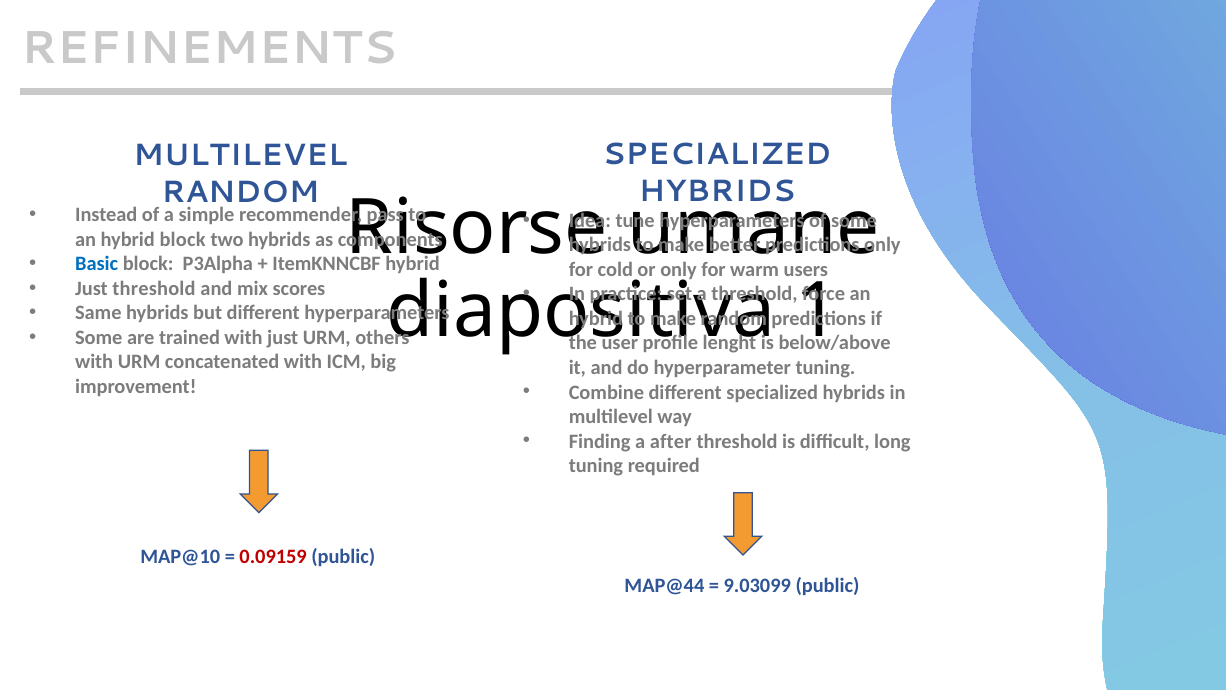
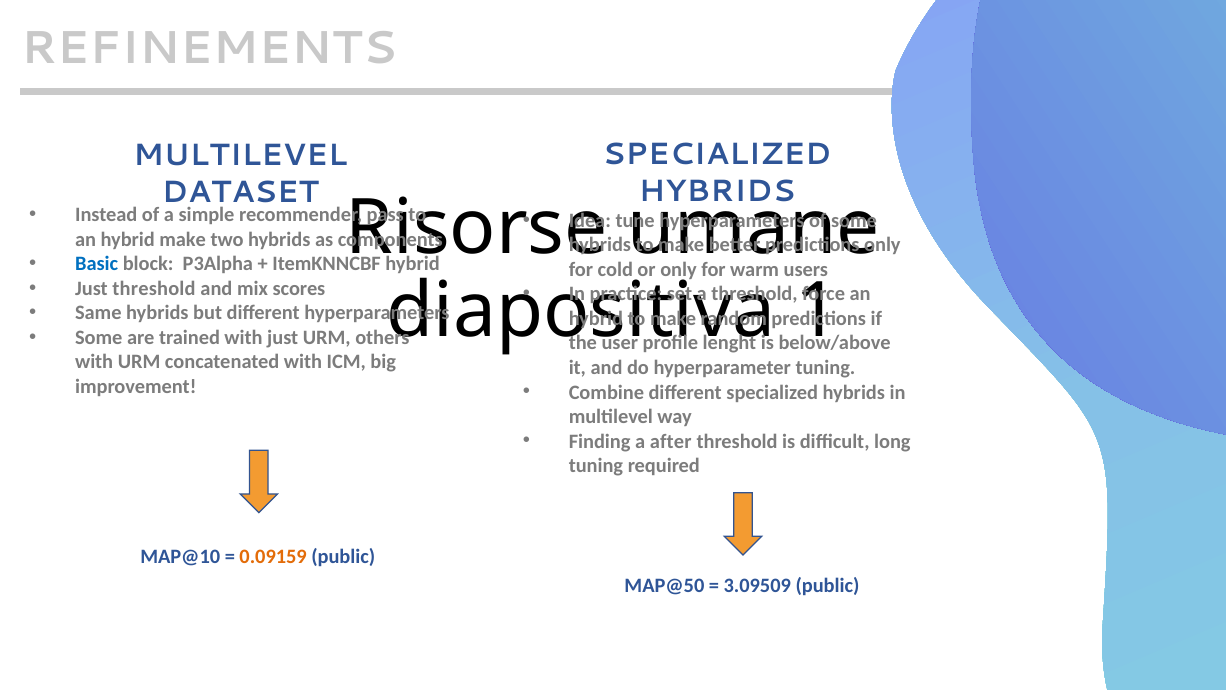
RANDOM: RANDOM -> DATASET (240, 192)
hybrid block: block -> make (183, 239)
0.09159 colour: red -> orange (273, 556)
MAP@44: MAP@44 -> MAP@50 (664, 585)
9.03099: 9.03099 -> 3.09509 (757, 585)
